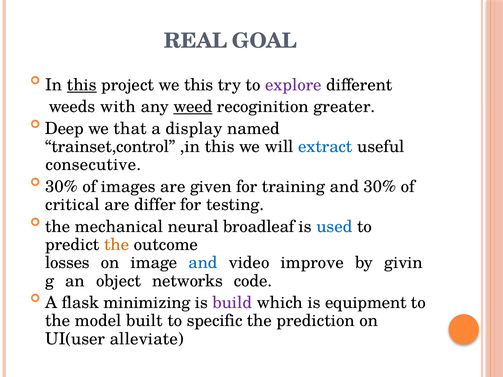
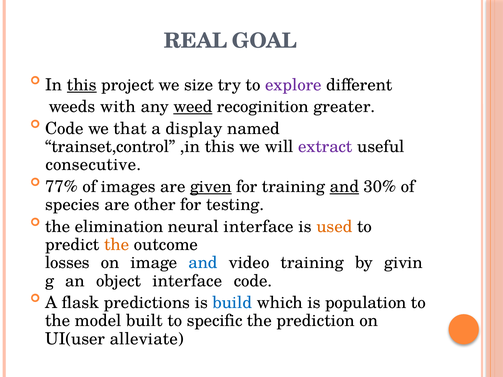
we this: this -> size (199, 85)
Deep: Deep -> Code (64, 129)
extract colour: blue -> purple (325, 147)
30%: 30% -> 77% (61, 187)
given underline: none -> present (211, 187)
and underline: none -> present (344, 187)
critical: critical -> species (72, 205)
differ: differ -> other (155, 205)
mechanical: mechanical -> elimination (119, 227)
neural broadleaf: broadleaf -> interface (259, 227)
used colour: blue -> orange (334, 227)
video improve: improve -> training (312, 263)
object networks: networks -> interface (187, 281)
minimizing: minimizing -> predictions (147, 303)
build colour: purple -> blue (232, 303)
equipment: equipment -> population (366, 303)
